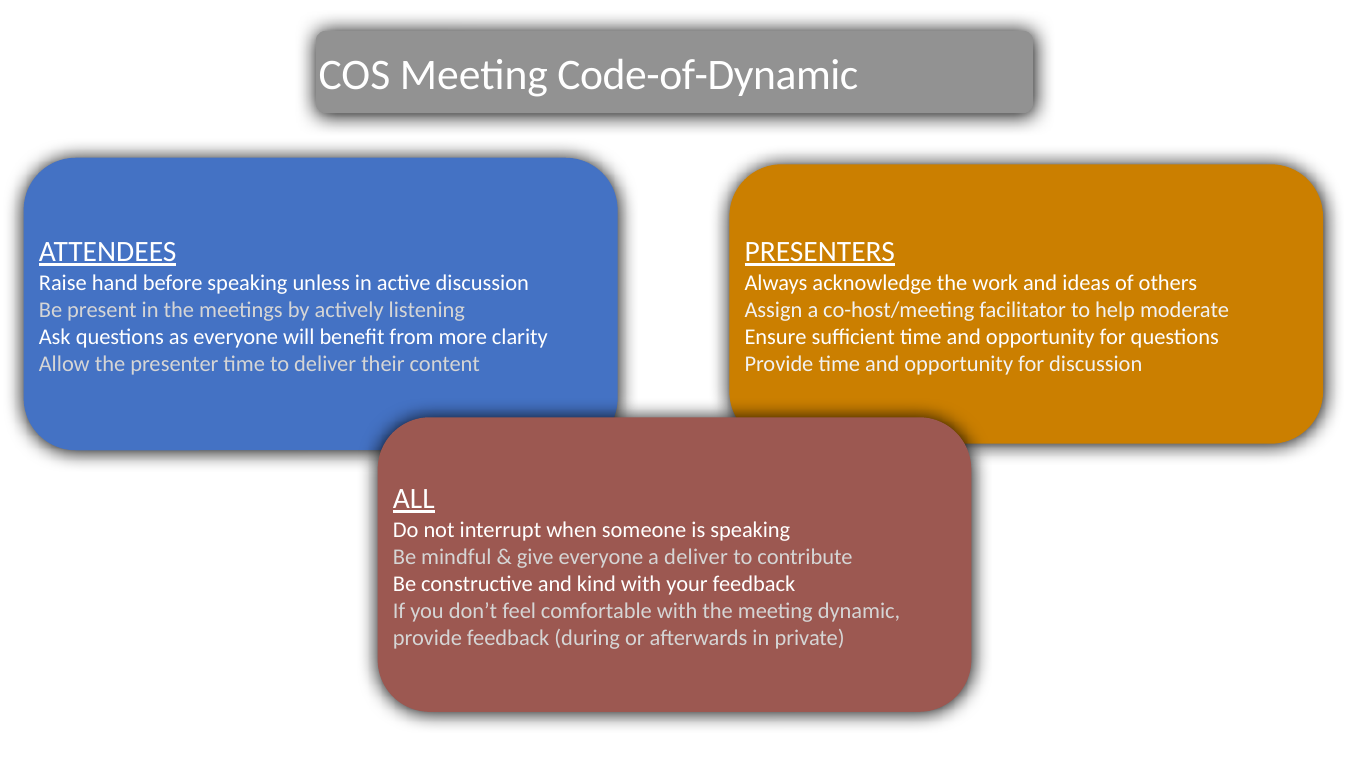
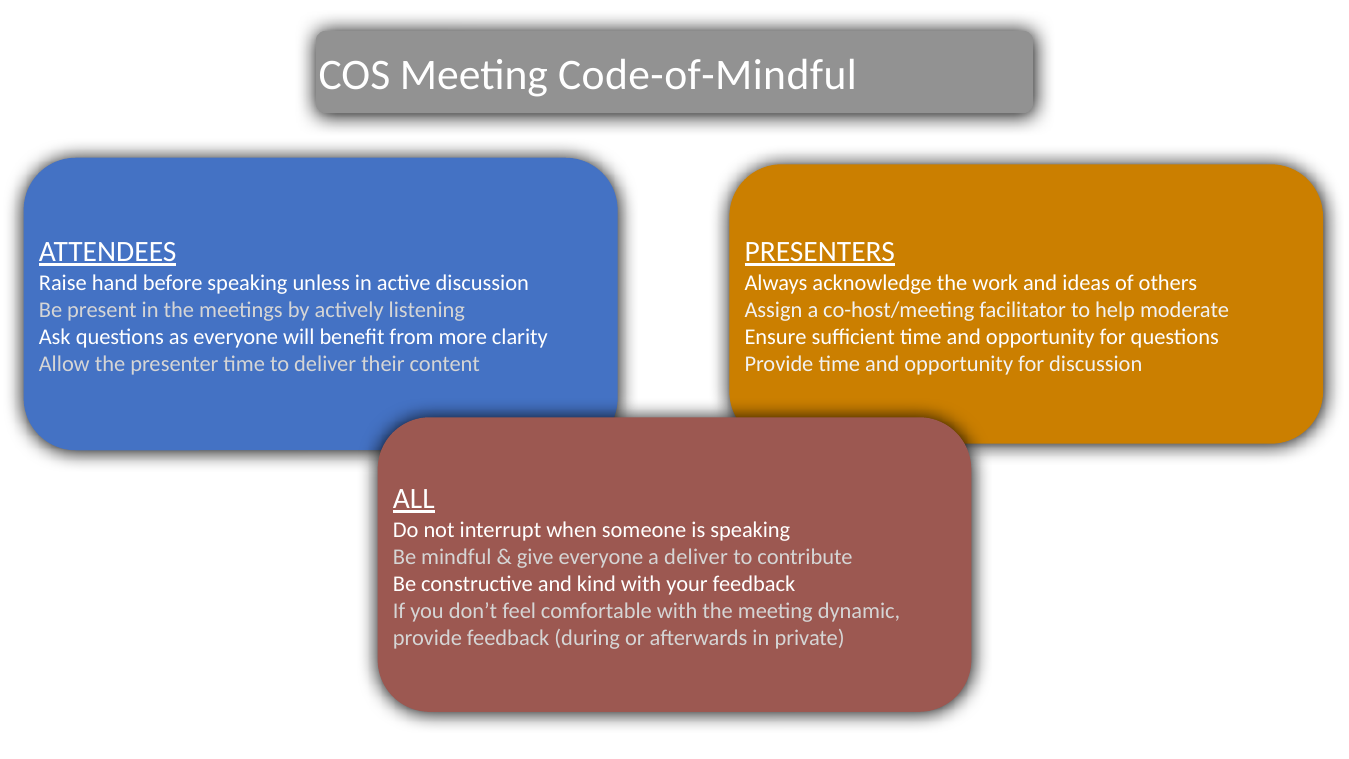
Code-of-Dynamic: Code-of-Dynamic -> Code-of-Mindful (707, 75)
